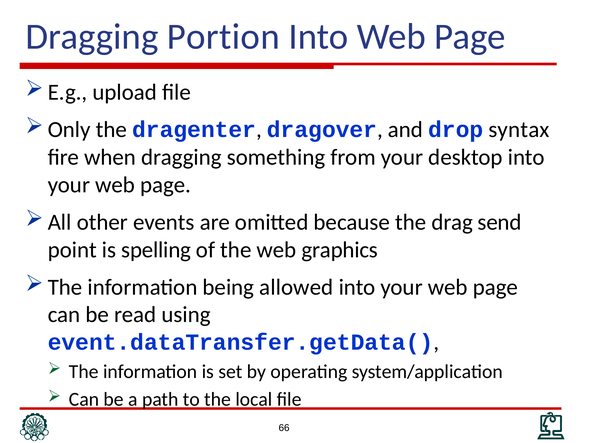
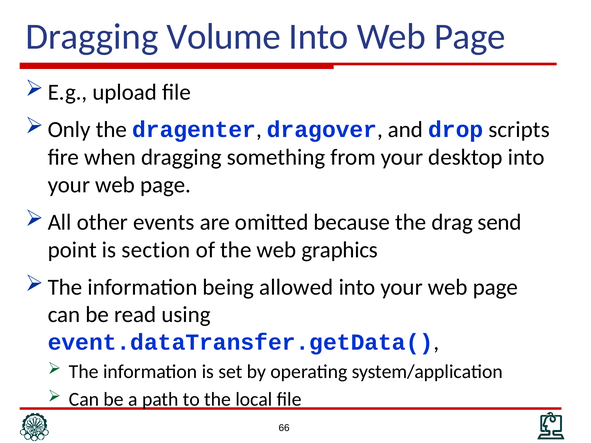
Portion: Portion -> Volume (224, 37)
syntax: syntax -> scripts (519, 130)
spelling: spelling -> section (156, 250)
